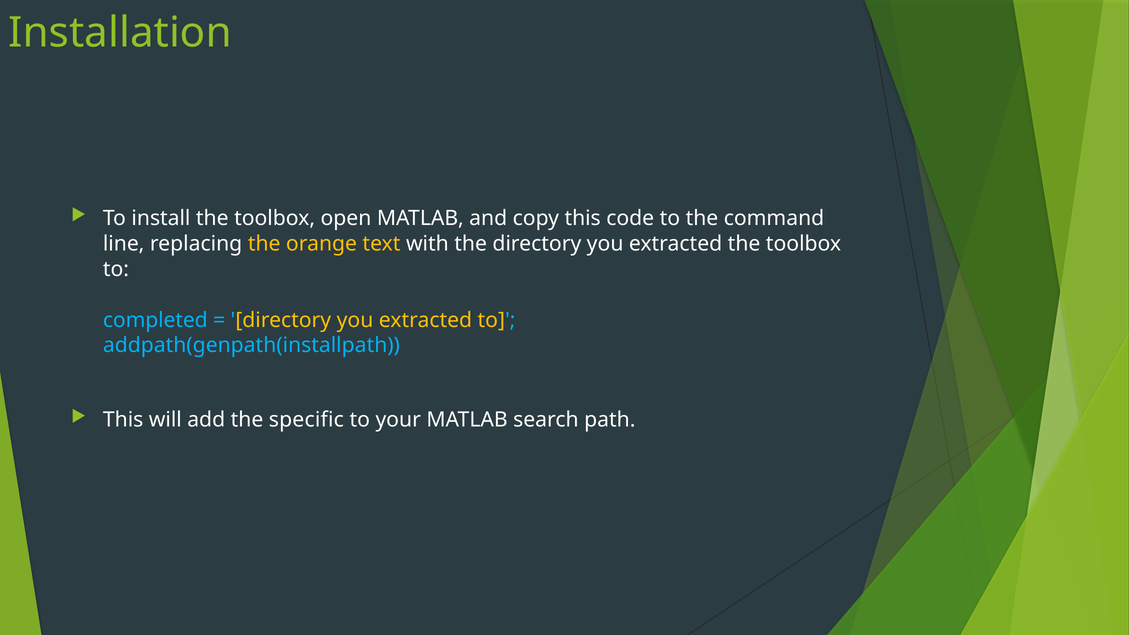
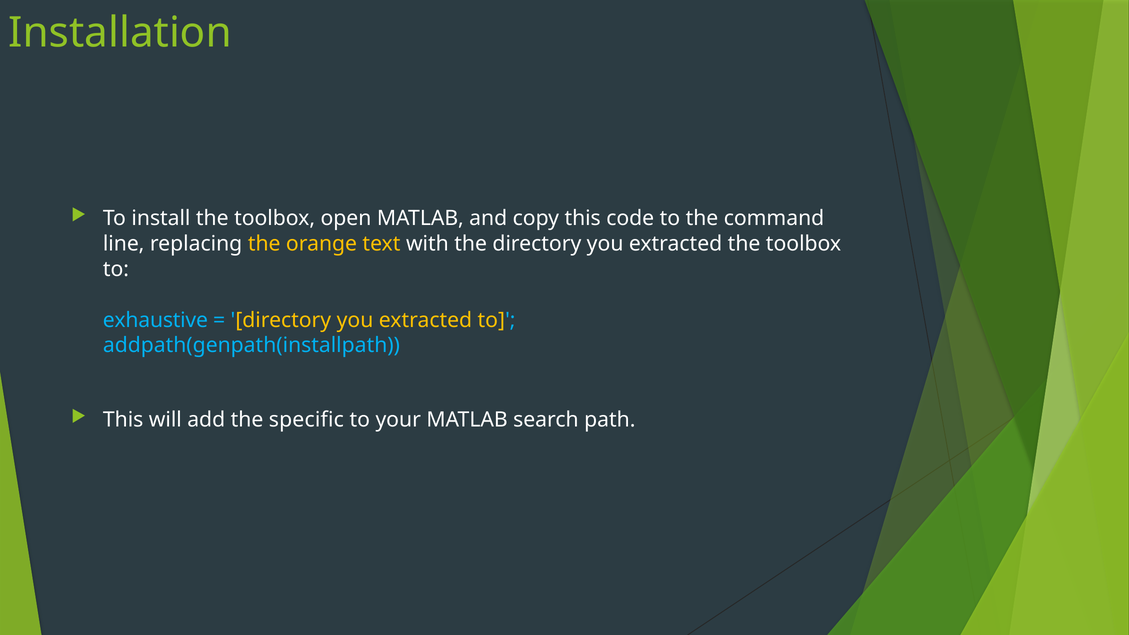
completed: completed -> exhaustive (155, 320)
